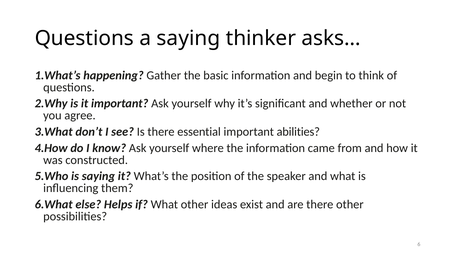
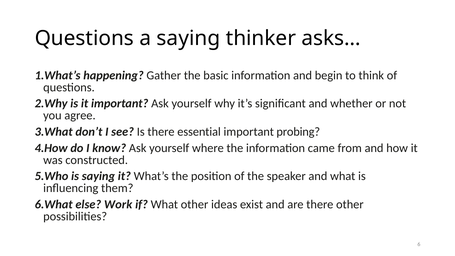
abilities: abilities -> probing (298, 132)
Helps: Helps -> Work (118, 204)
